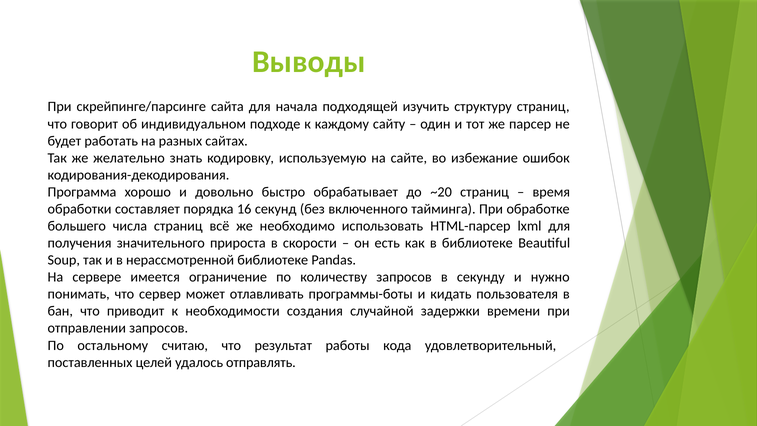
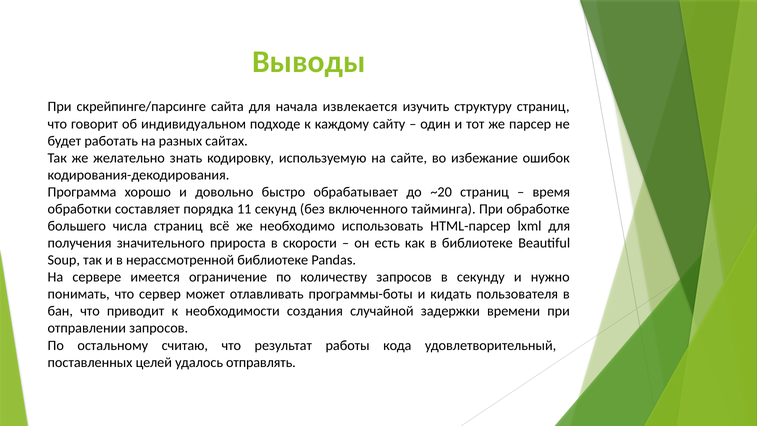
подходящей: подходящей -> извлекается (360, 107)
16: 16 -> 11 (244, 209)
